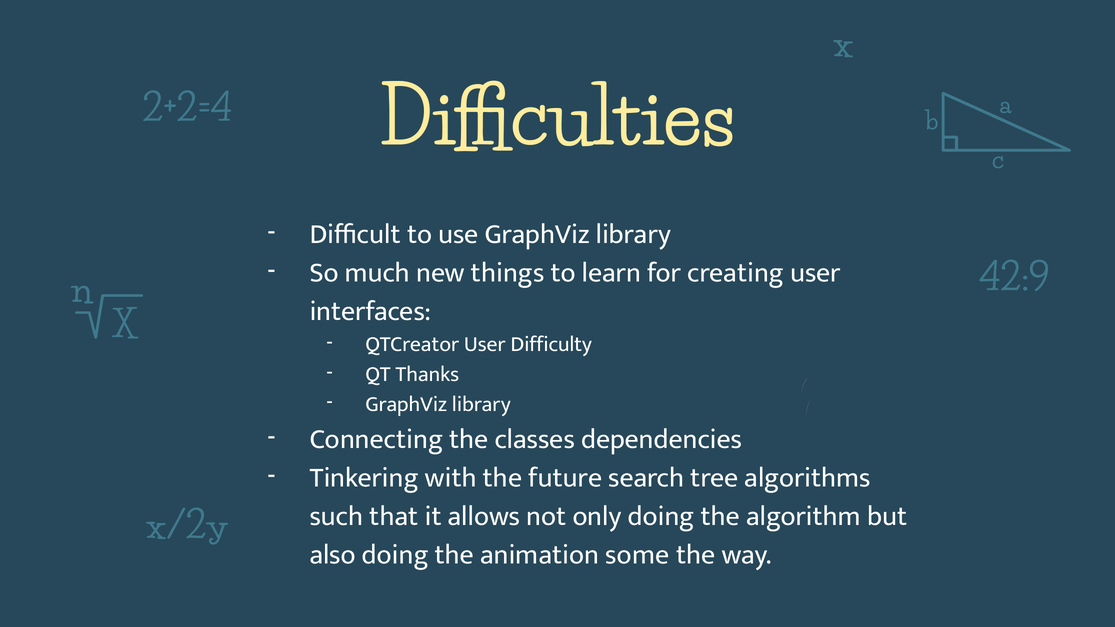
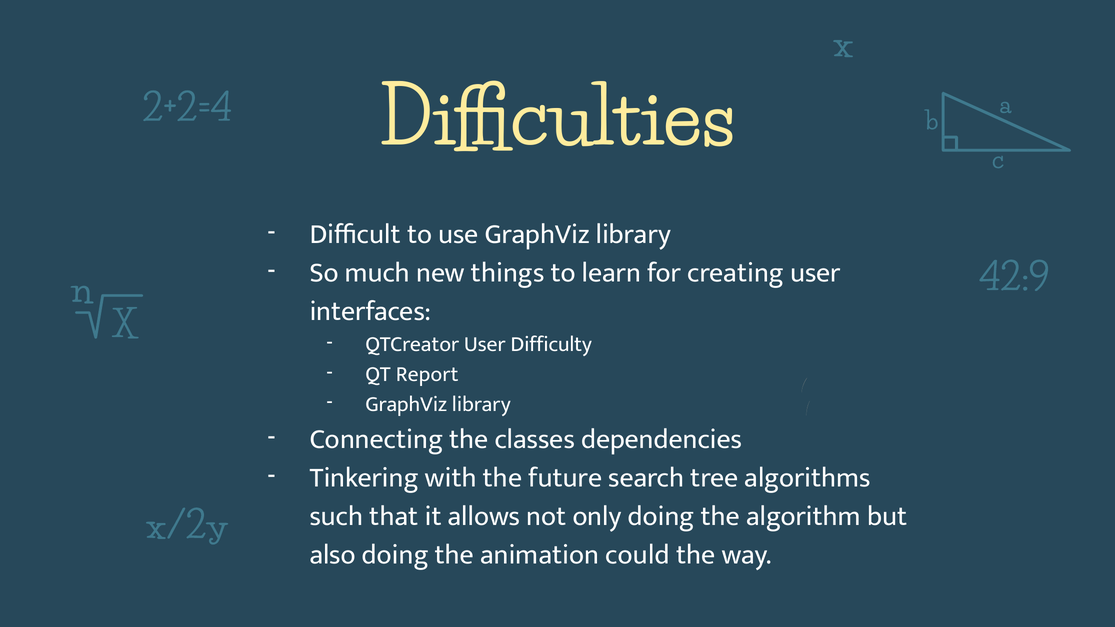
Thanks: Thanks -> Report (427, 374)
some: some -> could (637, 555)
